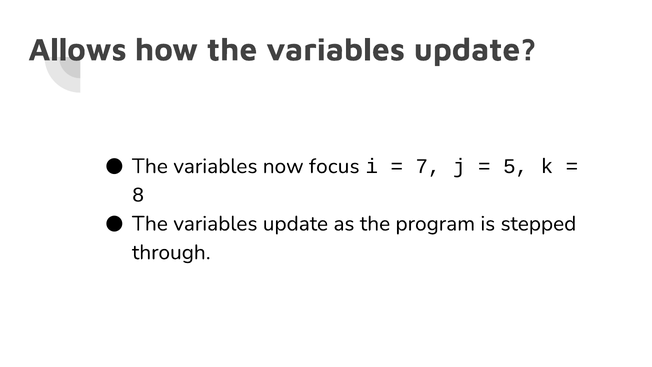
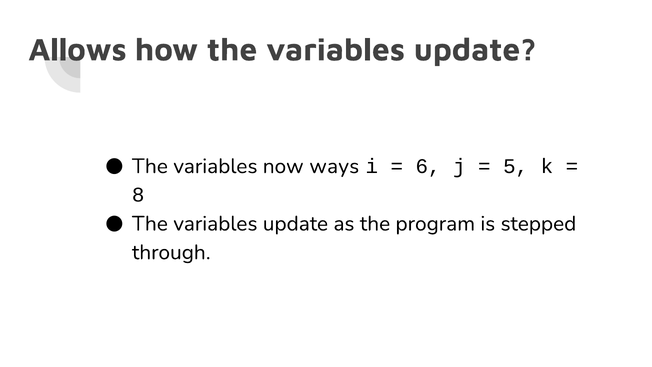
focus: focus -> ways (334, 166)
7: 7 -> 6 (428, 166)
